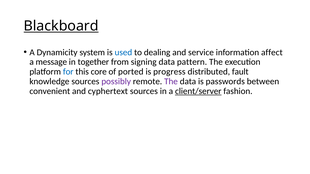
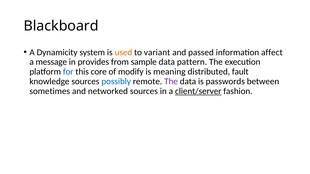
Blackboard underline: present -> none (61, 26)
used colour: blue -> orange (123, 52)
dealing: dealing -> variant (157, 52)
service: service -> passed (201, 52)
together: together -> provides (93, 62)
signing: signing -> sample (144, 62)
ported: ported -> modify (131, 72)
progress: progress -> meaning (169, 72)
possibly colour: purple -> blue (116, 82)
convenient: convenient -> sometimes (50, 91)
cyphertext: cyphertext -> networked (108, 91)
